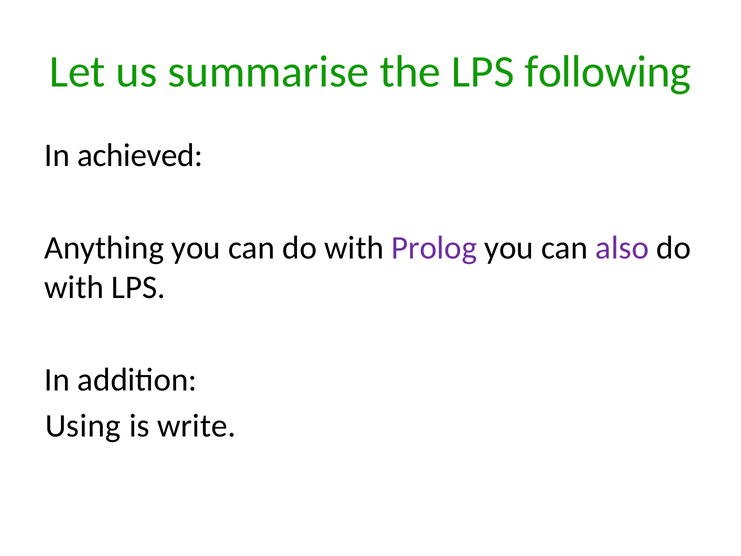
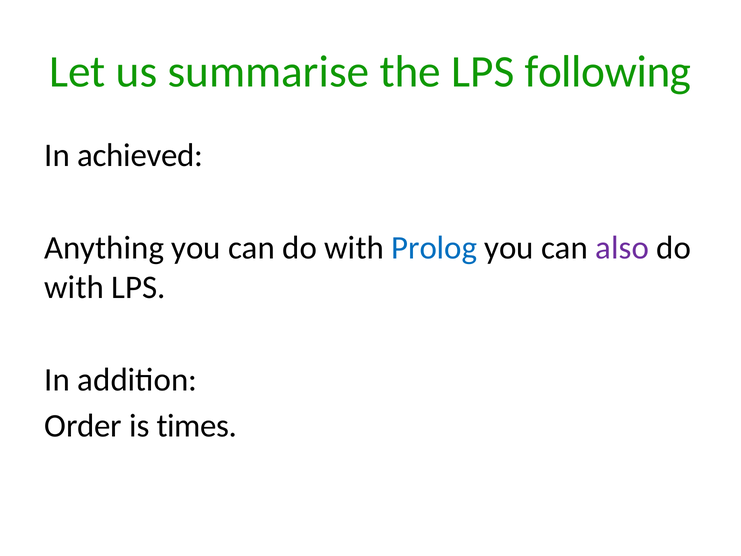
Prolog colour: purple -> blue (434, 248)
Using: Using -> Order (83, 426)
write: write -> times (197, 426)
